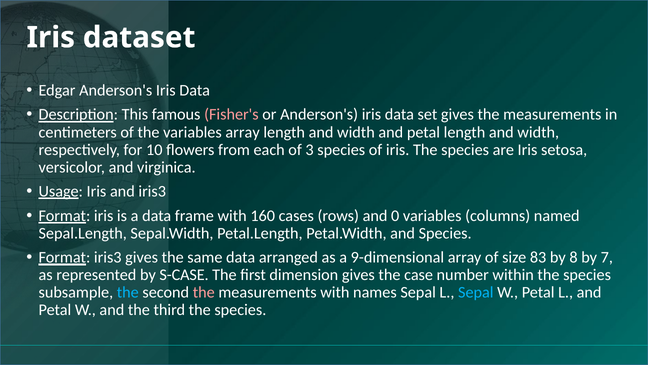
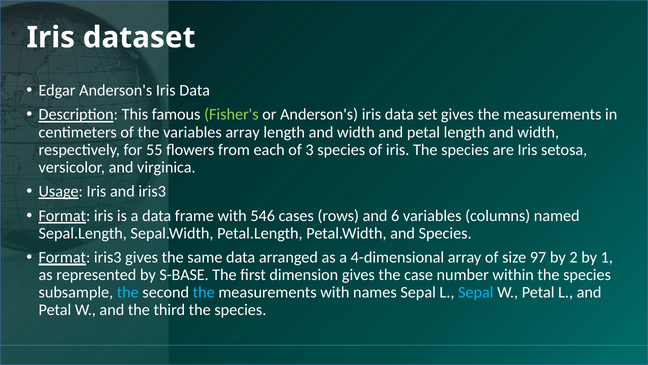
Fisher's colour: pink -> light green (231, 114)
10: 10 -> 55 (154, 149)
160: 160 -> 546 (263, 215)
0: 0 -> 6 (395, 215)
9-dimensional: 9-dimensional -> 4-dimensional (397, 257)
83: 83 -> 97 (538, 257)
8: 8 -> 2 (574, 257)
7: 7 -> 1 (607, 257)
S-CASE: S-CASE -> S-BASE (184, 275)
the colour: pink -> light blue (204, 292)
